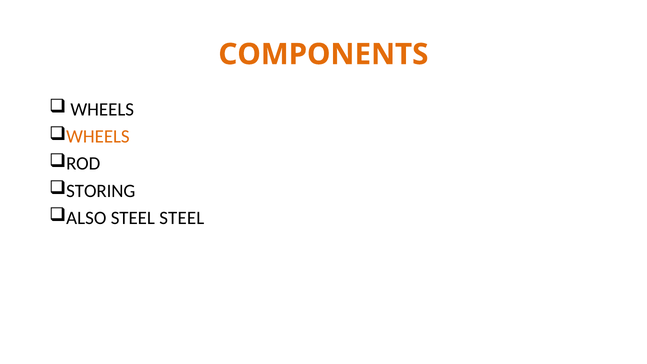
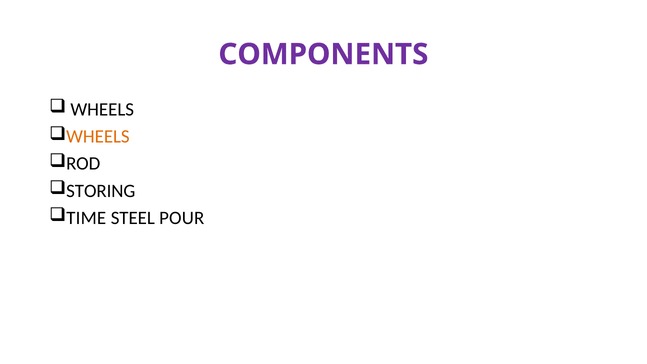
COMPONENTS colour: orange -> purple (323, 54)
ALSO: ALSO -> TIME (86, 218)
STEEL STEEL: STEEL -> POUR (182, 218)
